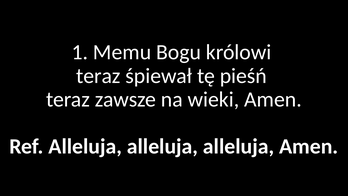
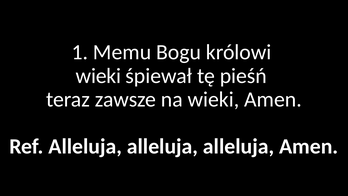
teraz: teraz -> wieki (98, 76)
